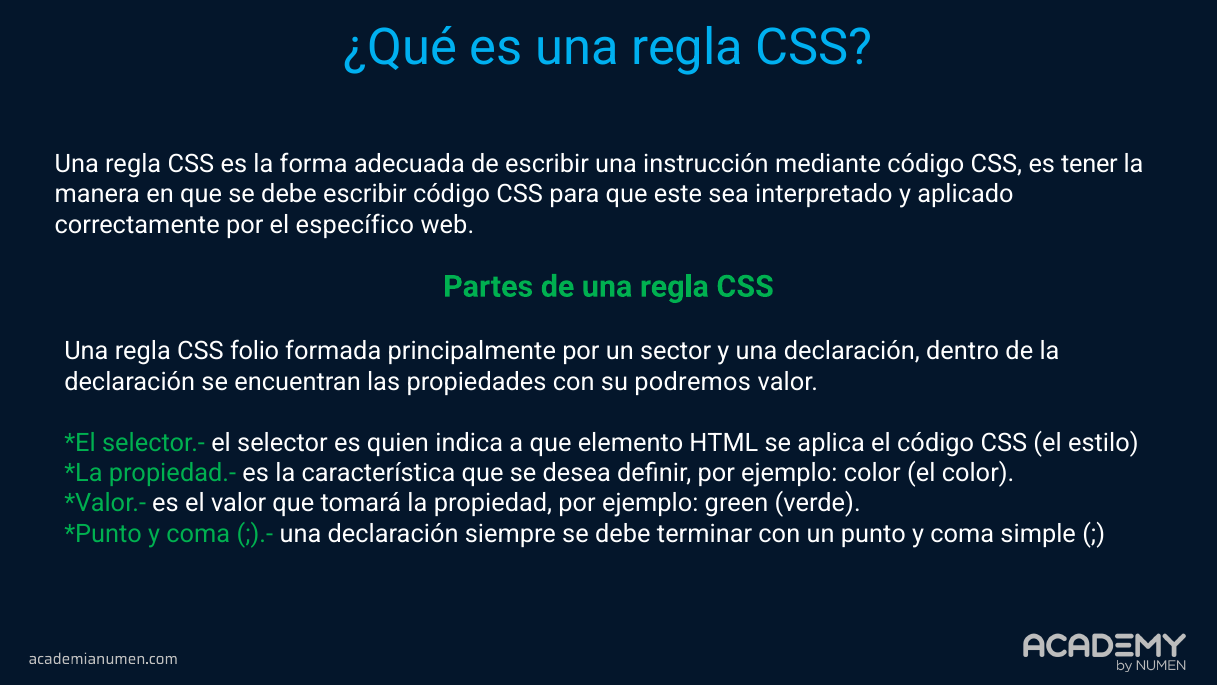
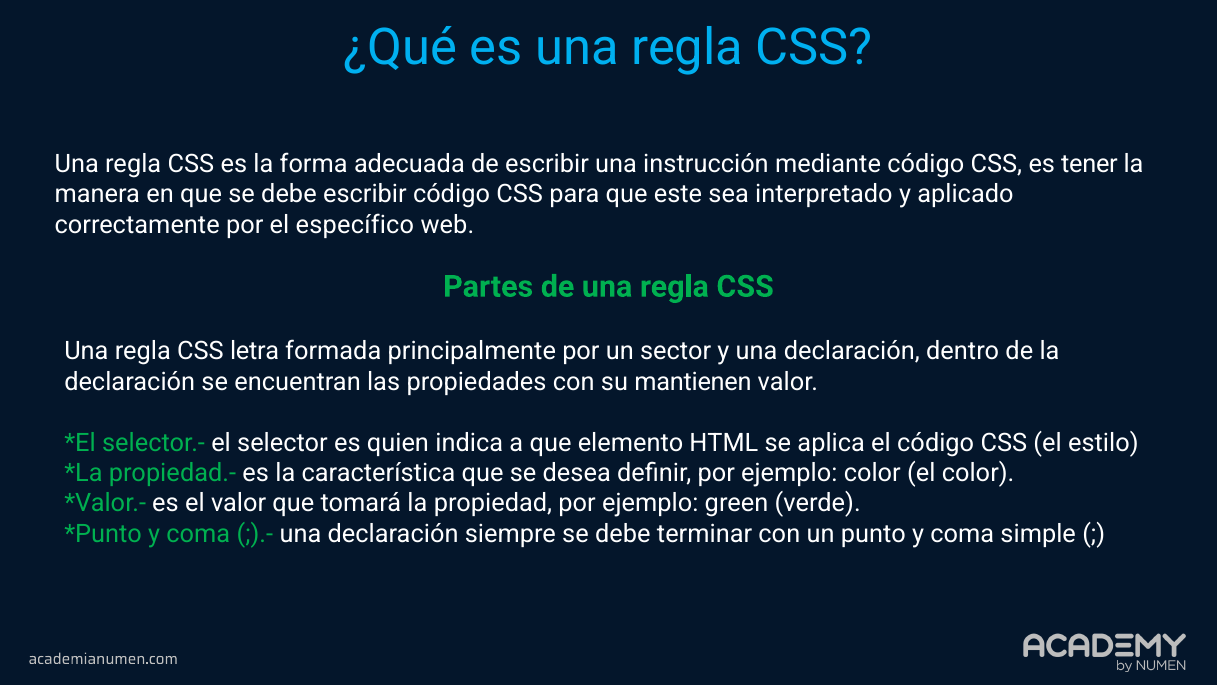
folio: folio -> letra (255, 351)
podremos: podremos -> mantienen (693, 381)
